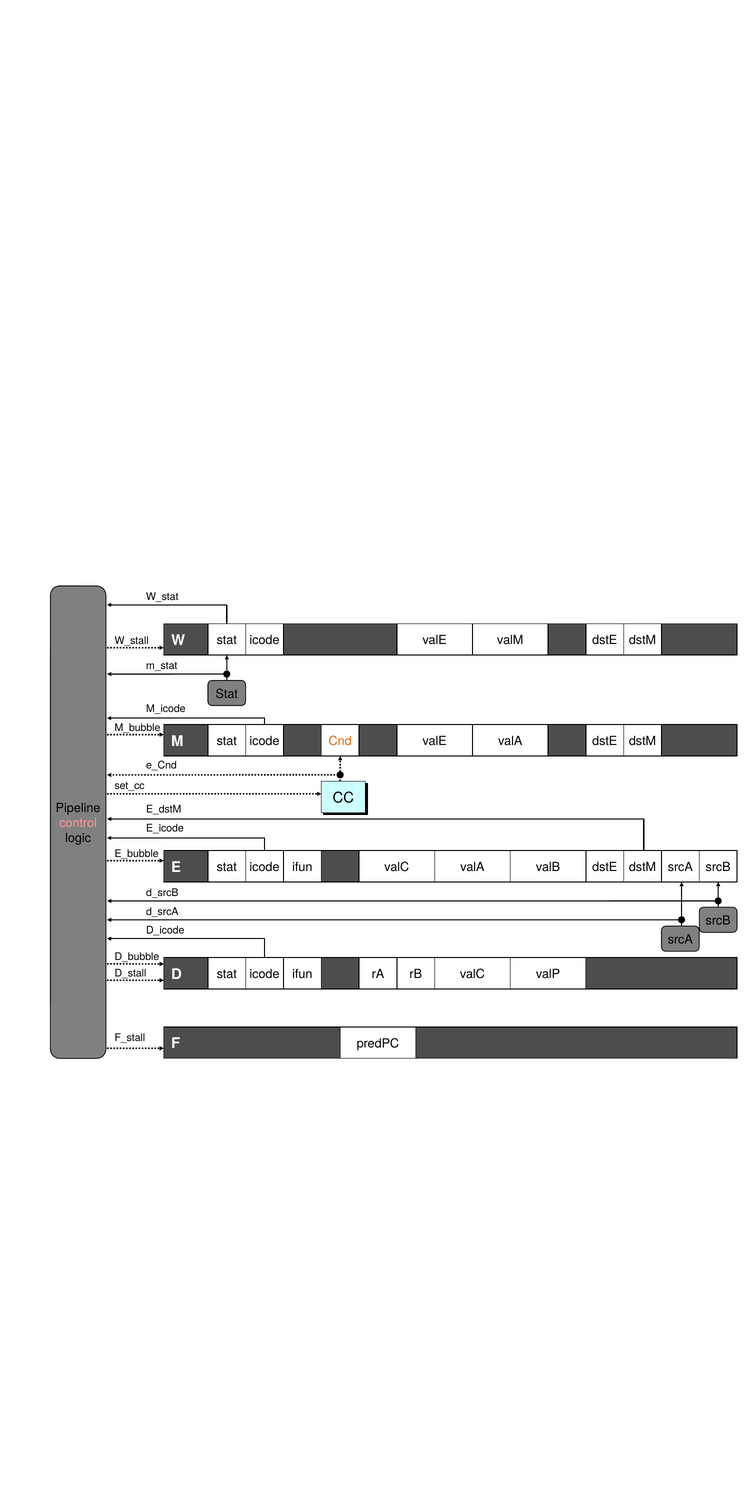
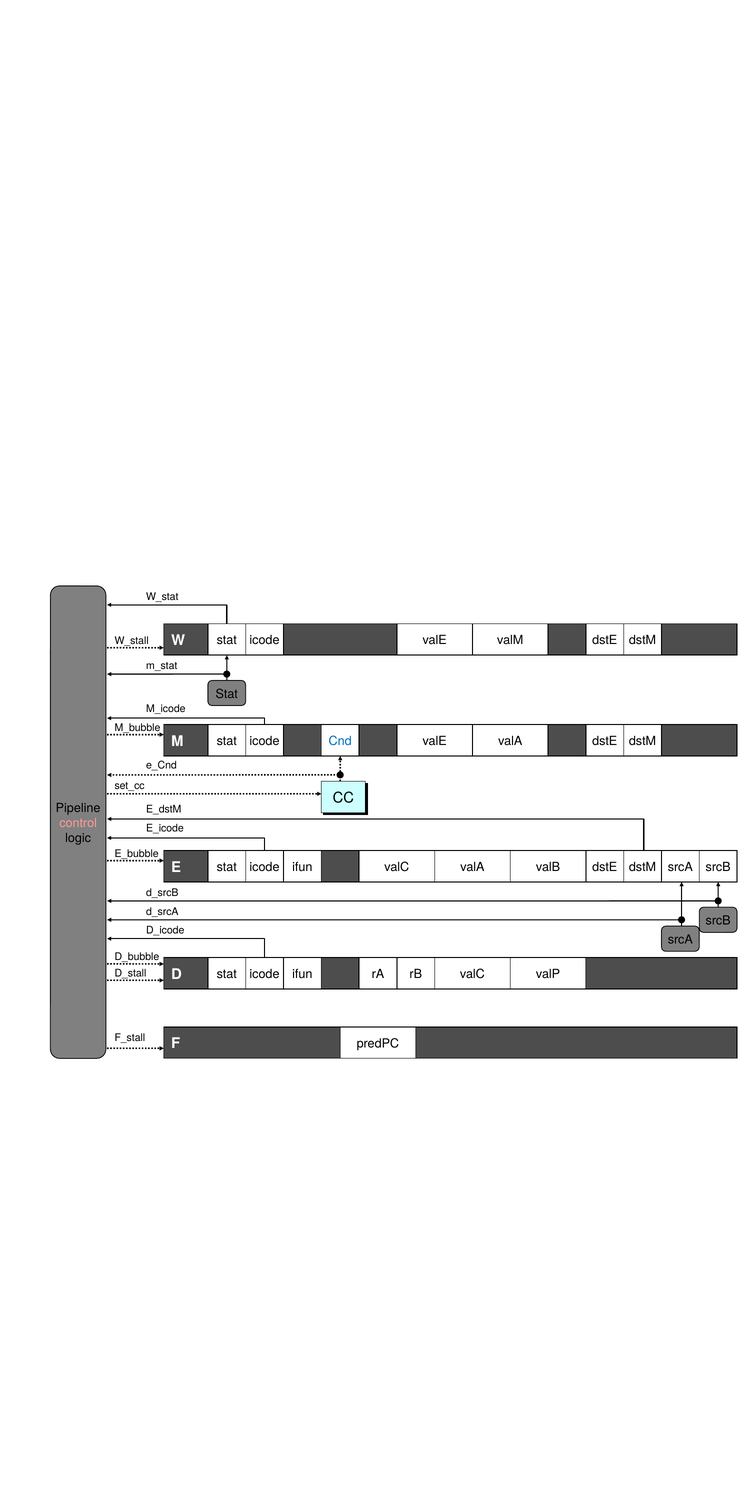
Cnd colour: orange -> blue (340, 741)
